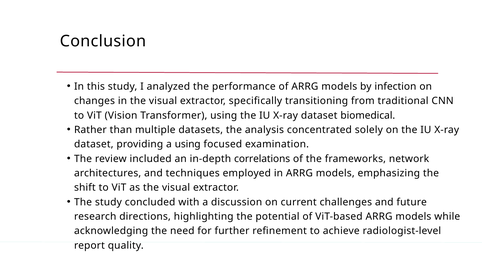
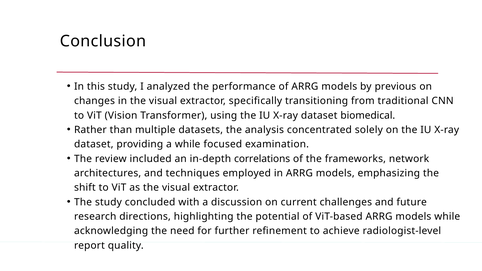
infection: infection -> previous (395, 87)
a using: using -> while (188, 144)
